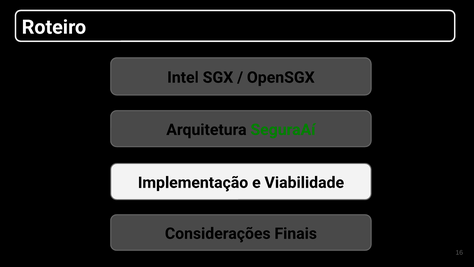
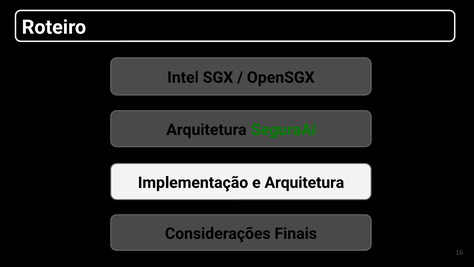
e Viabilidade: Viabilidade -> Arquitetura (304, 182)
